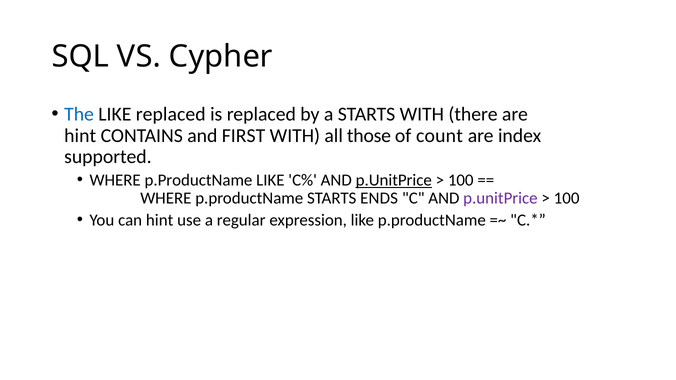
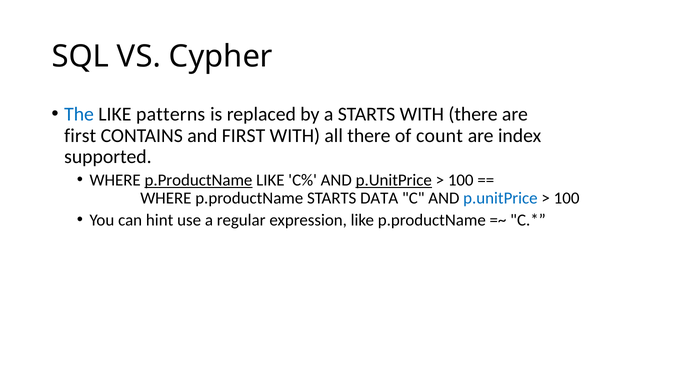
LIKE replaced: replaced -> patterns (171, 114)
hint: hint -> first (80, 136)
all those: those -> there (369, 136)
p.ProductName underline: none -> present (198, 180)
ENDS: ENDS -> DATA (379, 198)
p.unitPrice colour: purple -> blue (500, 198)
